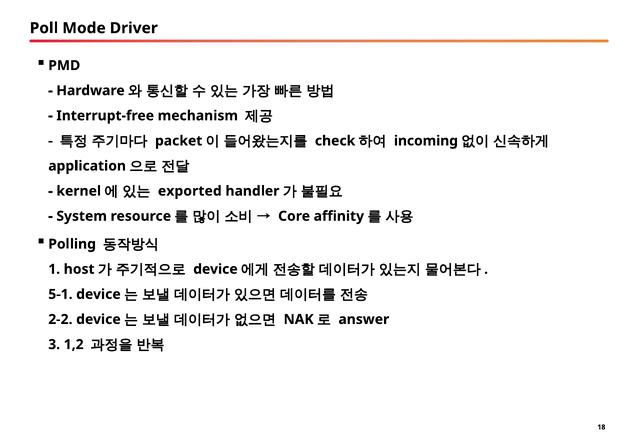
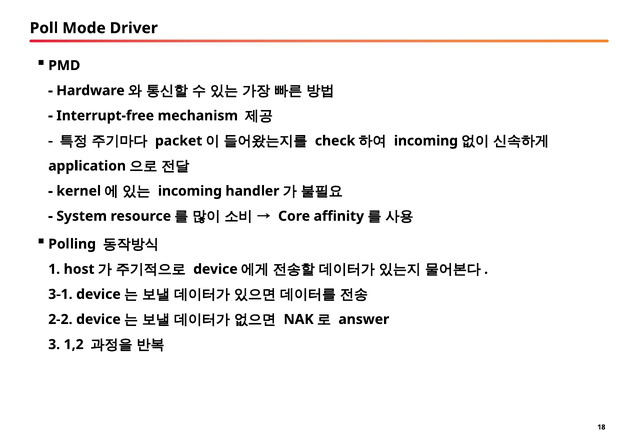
exported: exported -> incoming (190, 191)
5-1: 5-1 -> 3-1 (60, 294)
